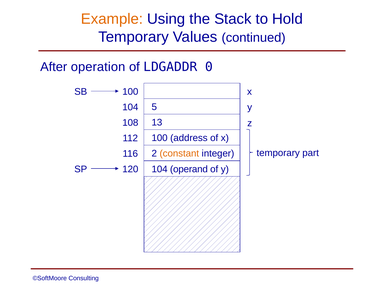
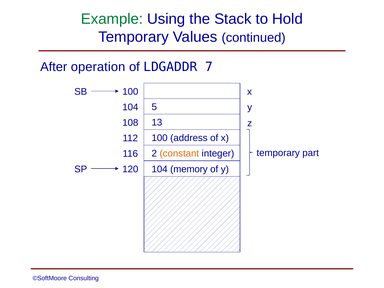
Example colour: orange -> green (112, 19)
0: 0 -> 7 (209, 67)
operand: operand -> memory (189, 169)
